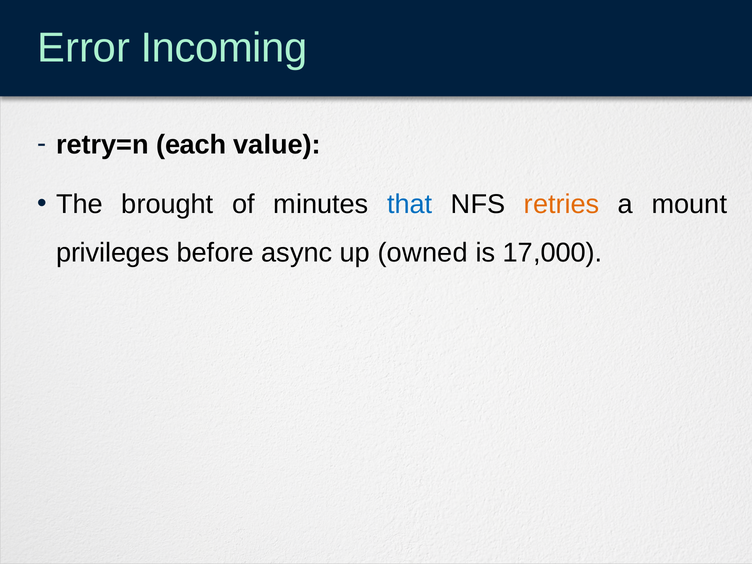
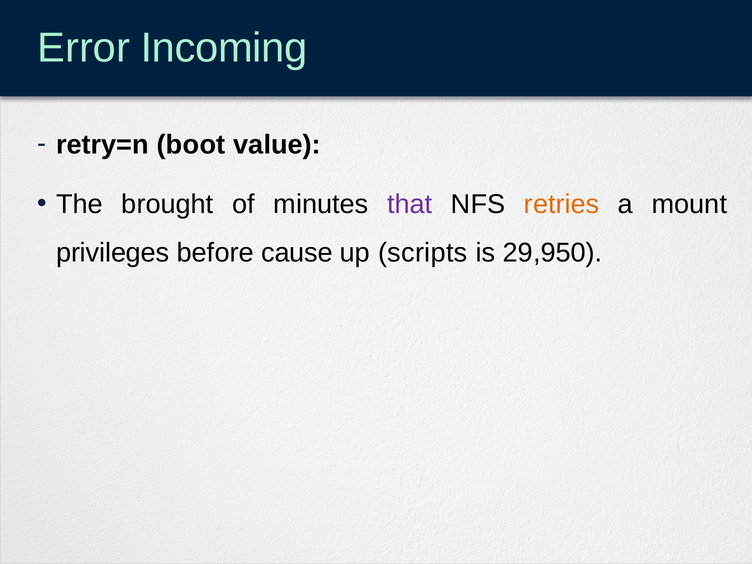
each: each -> boot (191, 145)
that colour: blue -> purple (410, 204)
async: async -> cause (297, 253)
owned: owned -> scripts (423, 253)
17,000: 17,000 -> 29,950 (553, 253)
